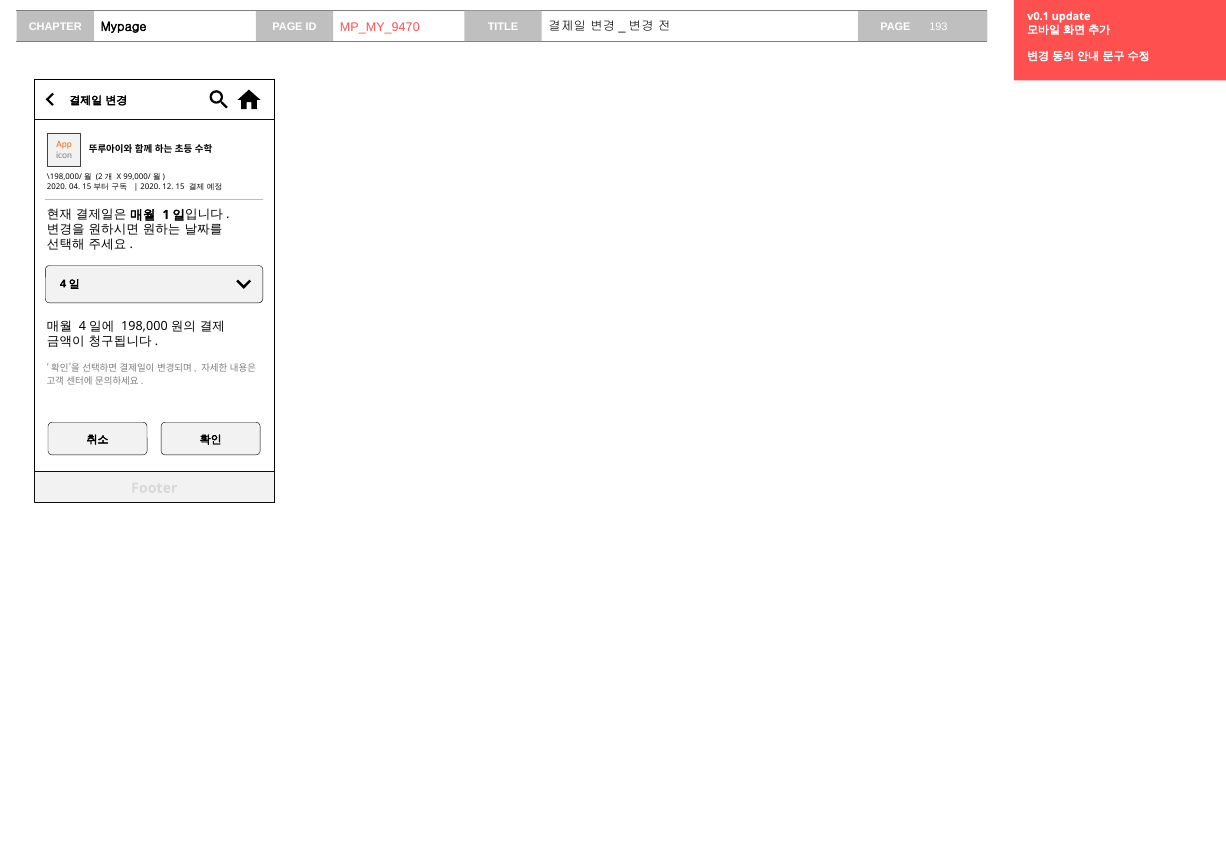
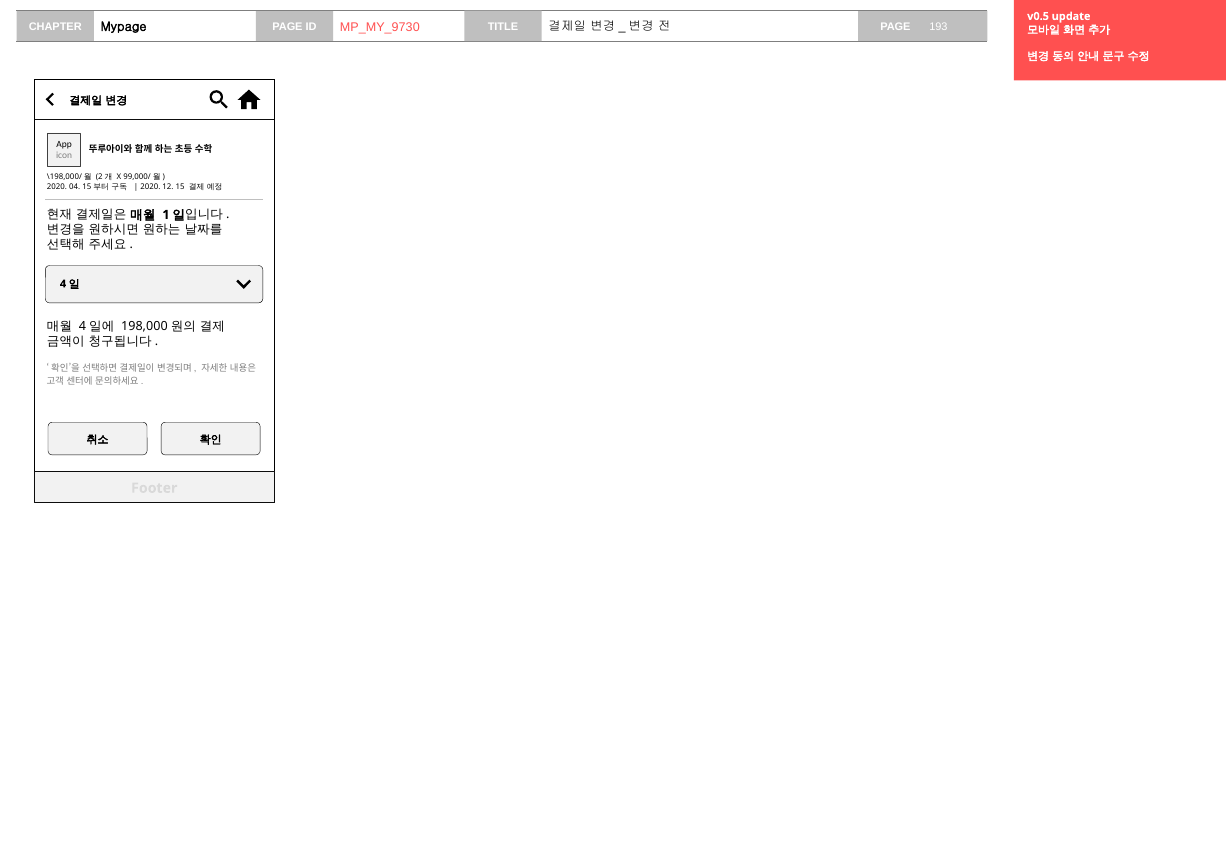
v0.1: v0.1 -> v0.5 (1038, 16)
MP_MY_9470: MP_MY_9470 -> MP_MY_9730 (380, 27)
App colour: orange -> black (64, 144)
